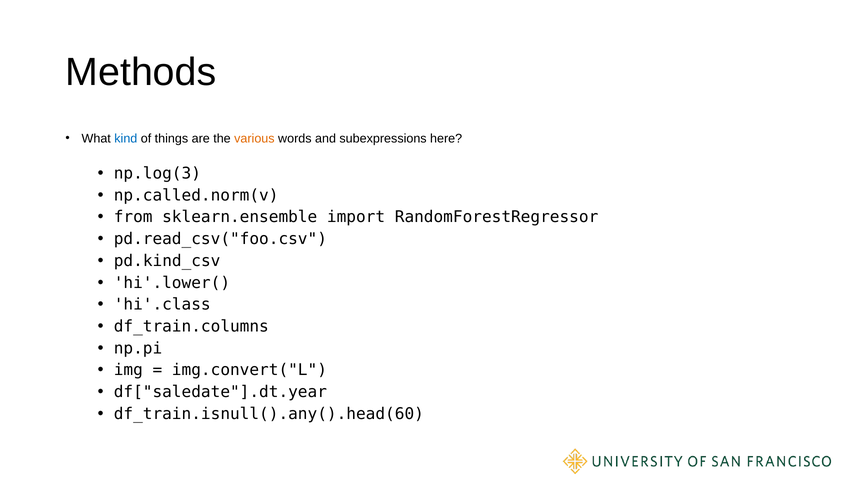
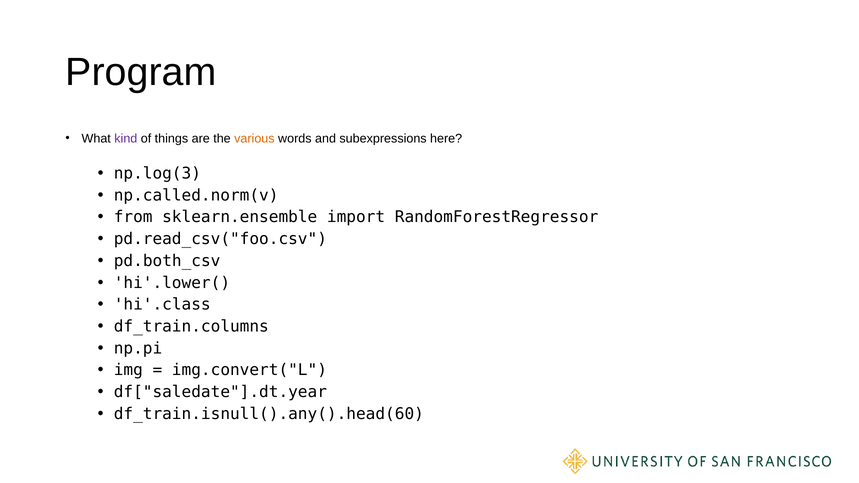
Methods: Methods -> Program (141, 72)
kind colour: blue -> purple (126, 139)
pd.kind_csv: pd.kind_csv -> pd.both_csv (167, 261)
